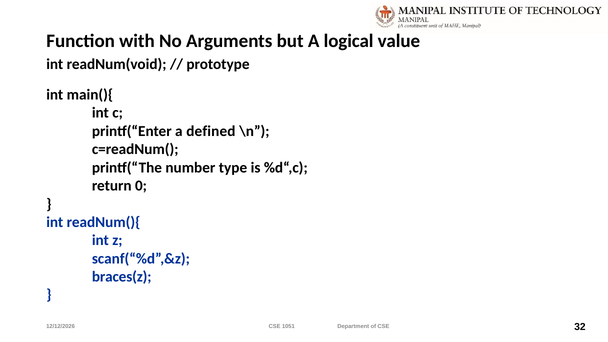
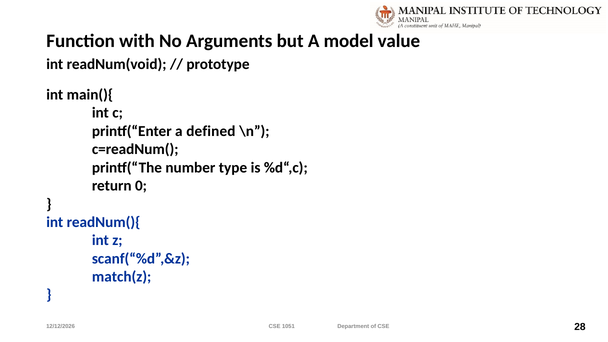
logical: logical -> model (349, 41)
braces(z: braces(z -> match(z (122, 277)
32: 32 -> 28 (580, 327)
